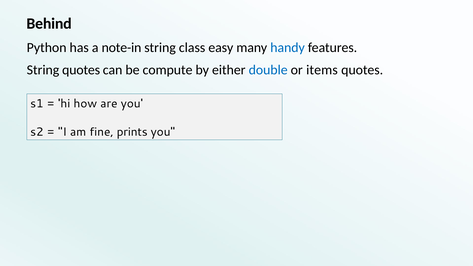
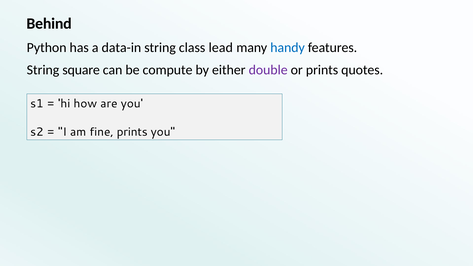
note-in: note-in -> data-in (121, 48)
easy: easy -> lead (221, 48)
String quotes: quotes -> square (81, 70)
double colour: blue -> purple (268, 70)
or items: items -> prints (322, 70)
